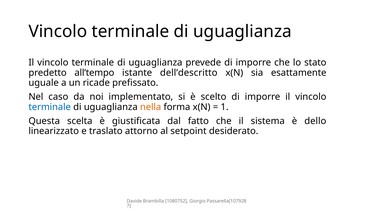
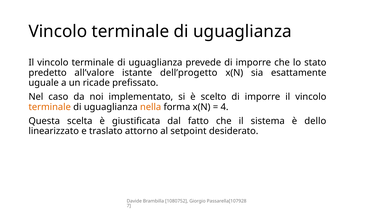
all’tempo: all’tempo -> all’valore (94, 72)
dell’descritto: dell’descritto -> dell’progetto (189, 72)
terminale colour: blue -> orange (50, 107)
1: 1 -> 4 (225, 107)
